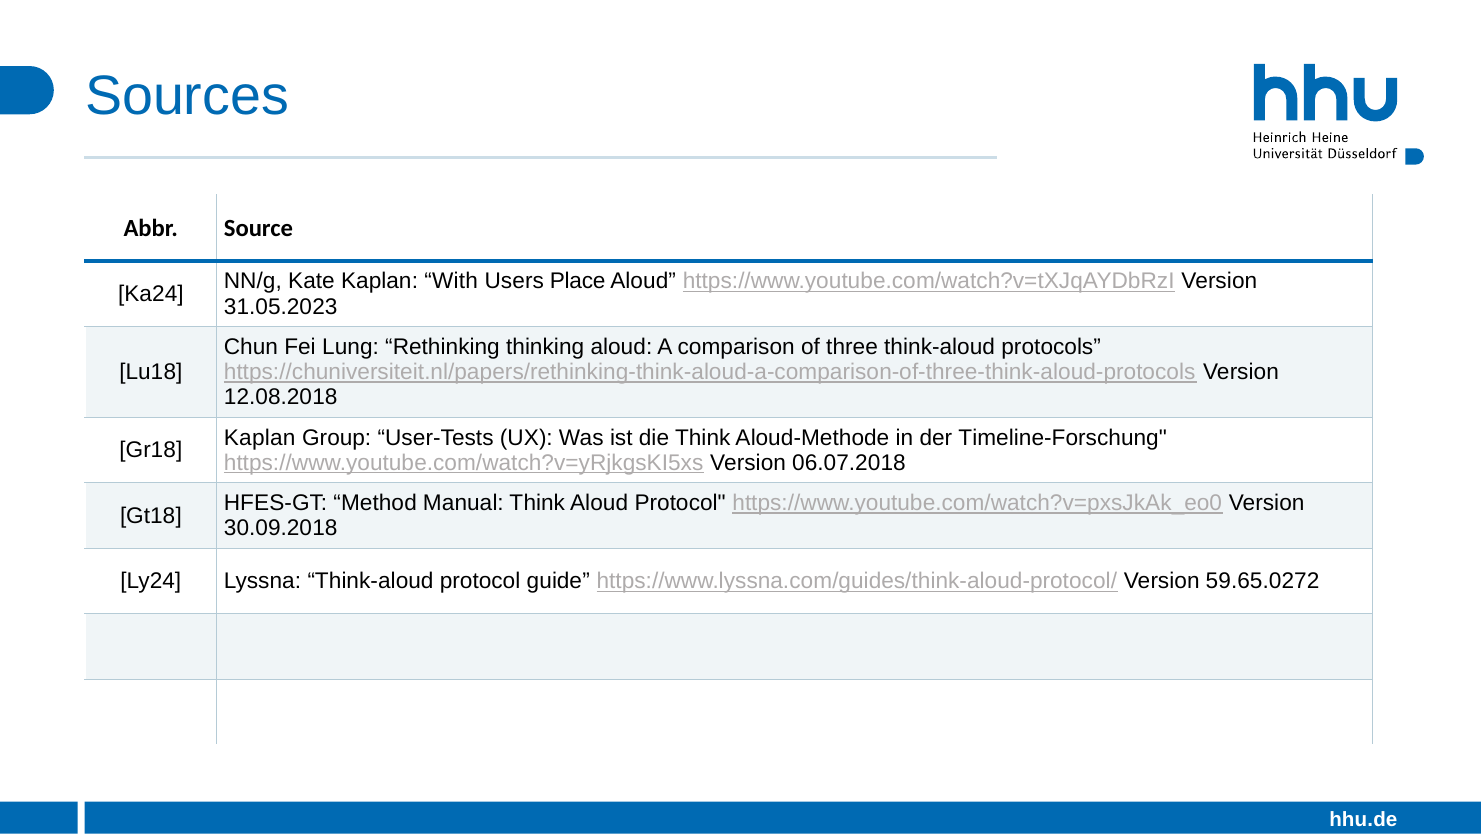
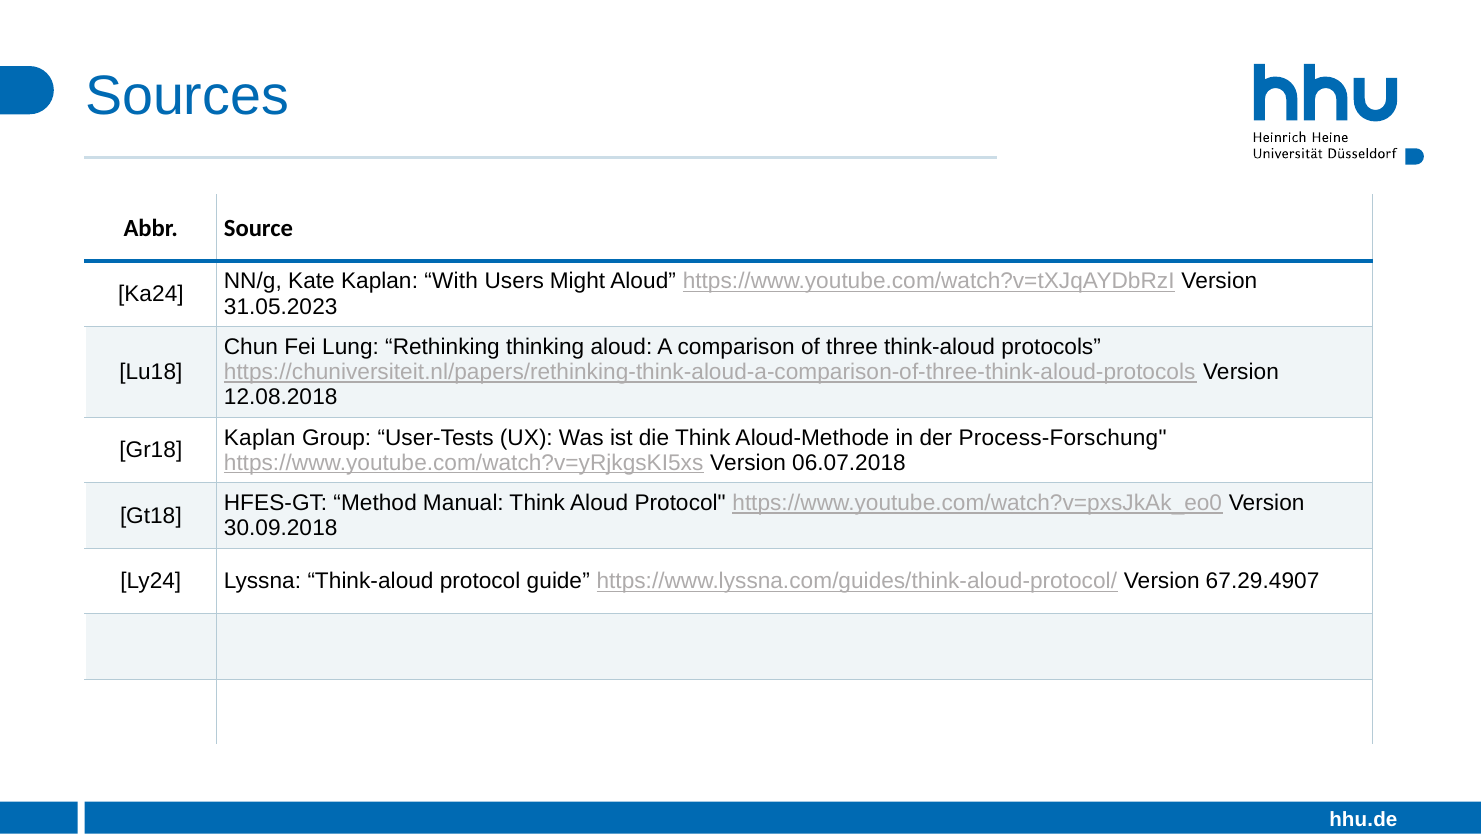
Place: Place -> Might (577, 282)
Timeline-Forschung: Timeline-Forschung -> Process-Forschung (1063, 438)
59.65.0272: 59.65.0272 -> 67.29.4907 (1263, 581)
